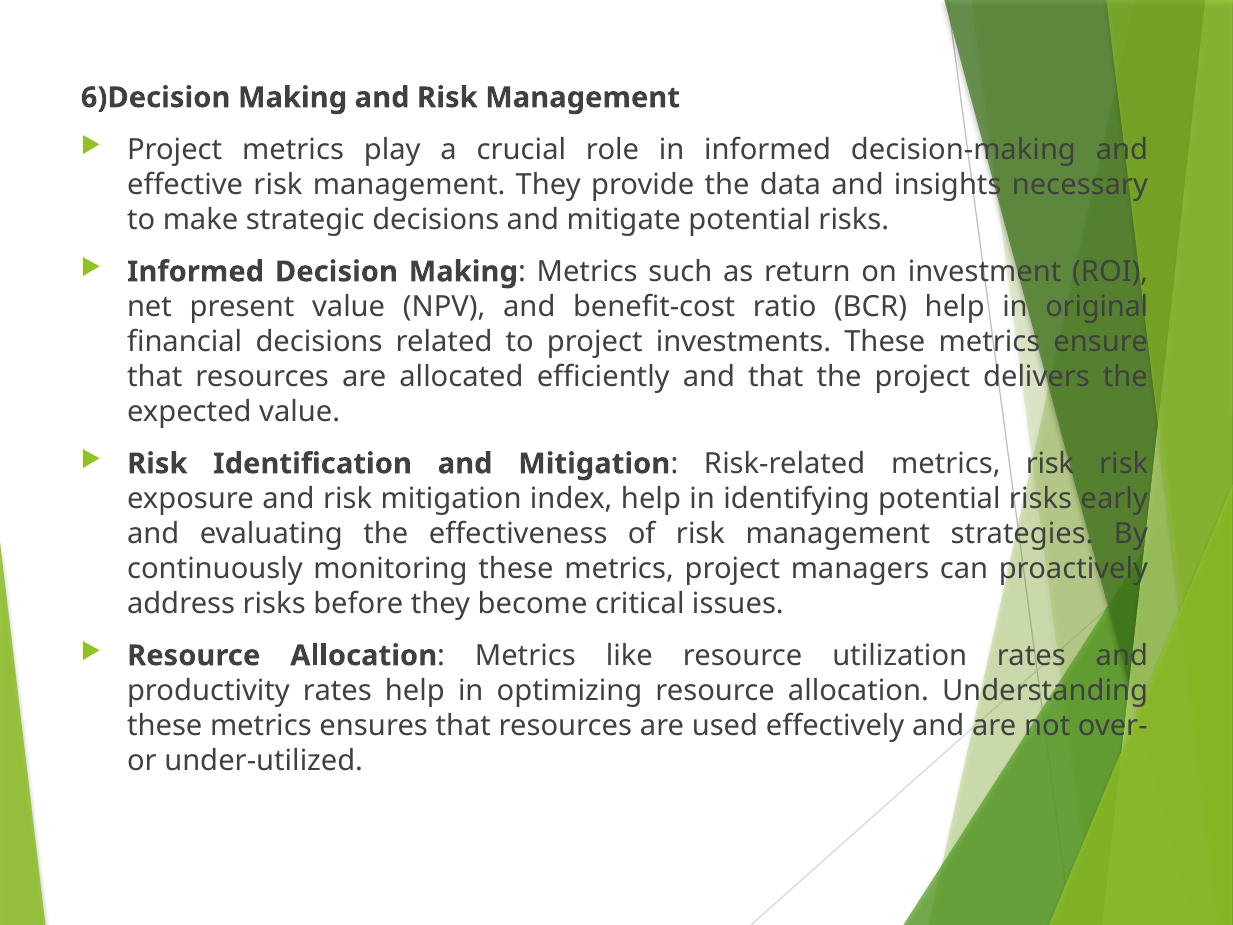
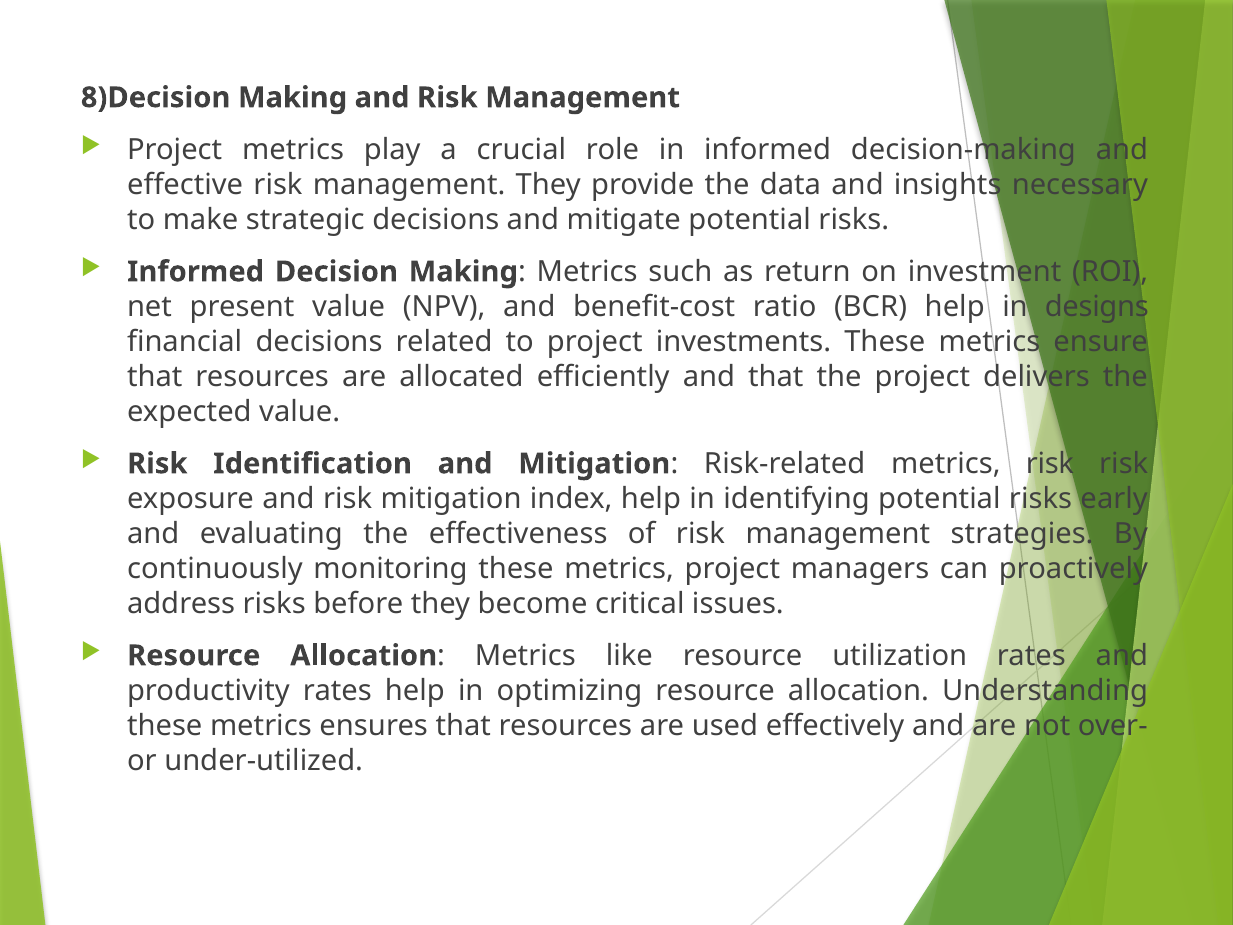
6)Decision: 6)Decision -> 8)Decision (156, 98)
original: original -> designs (1097, 307)
